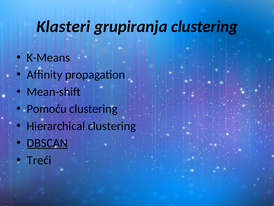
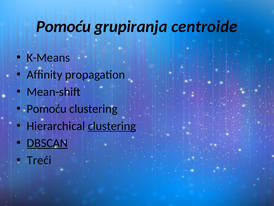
Klasteri: Klasteri -> Pomoću (63, 27)
grupiranja clustering: clustering -> centroide (204, 27)
clustering underline: none -> present (112, 126)
